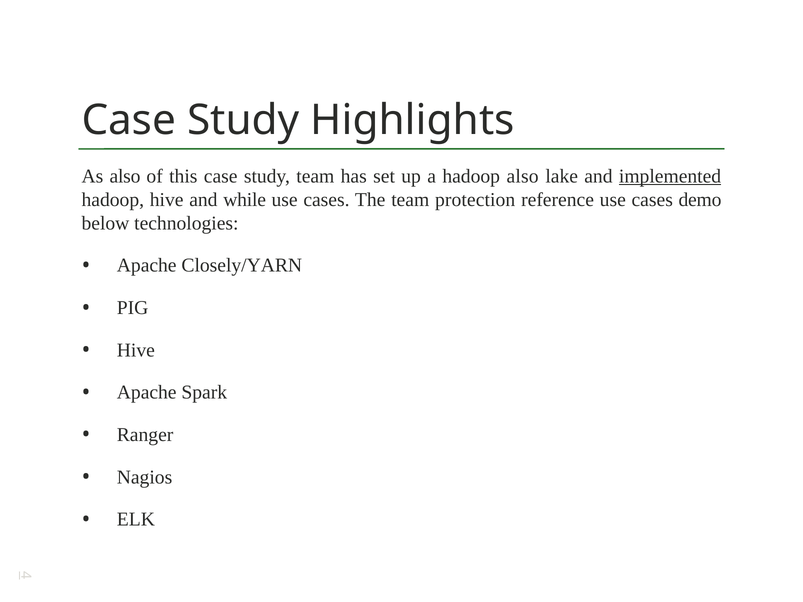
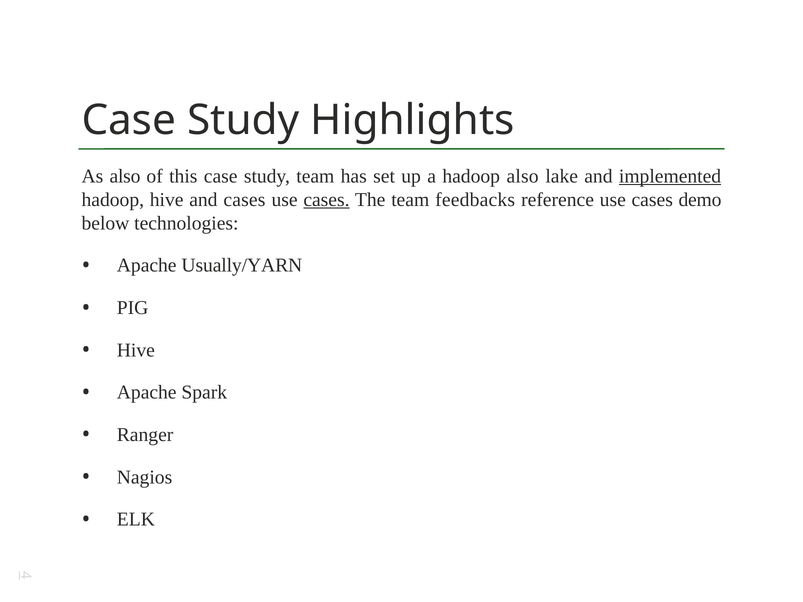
and while: while -> cases (244, 200)
cases underline: none -> present (326, 200)
protection: protection -> feedbacks (475, 200)
Closely/YARN: Closely/YARN -> Usually/YARN (242, 266)
